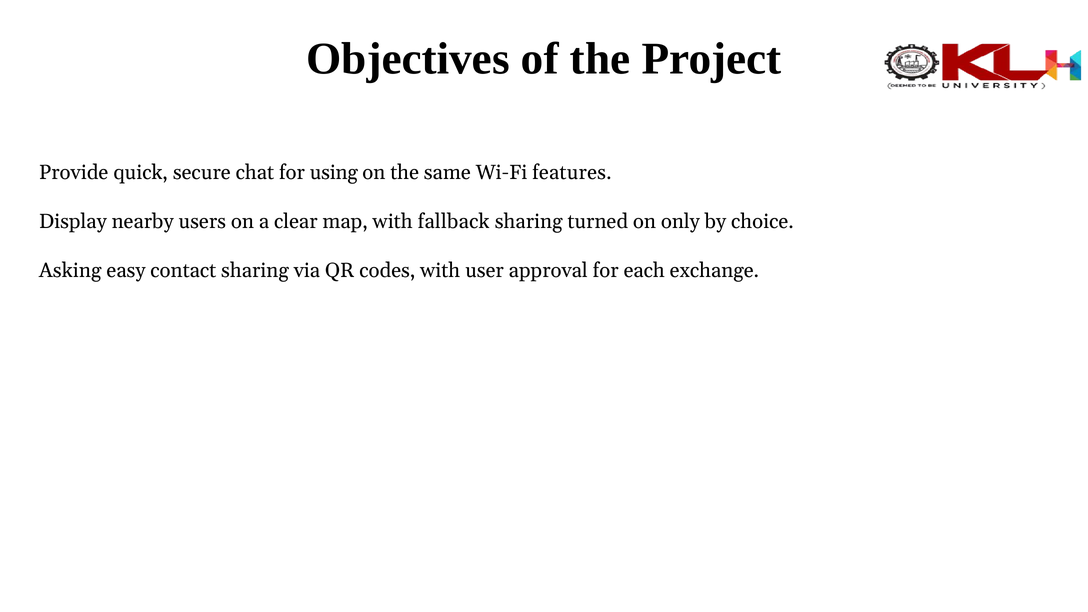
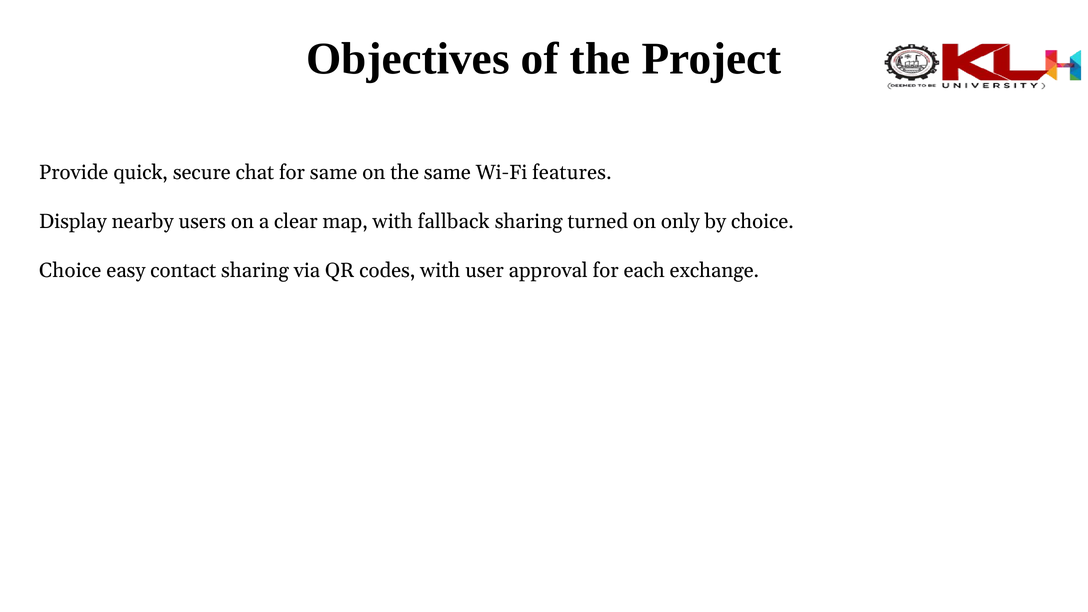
for using: using -> same (334, 172)
Asking: Asking -> Choice (70, 270)
